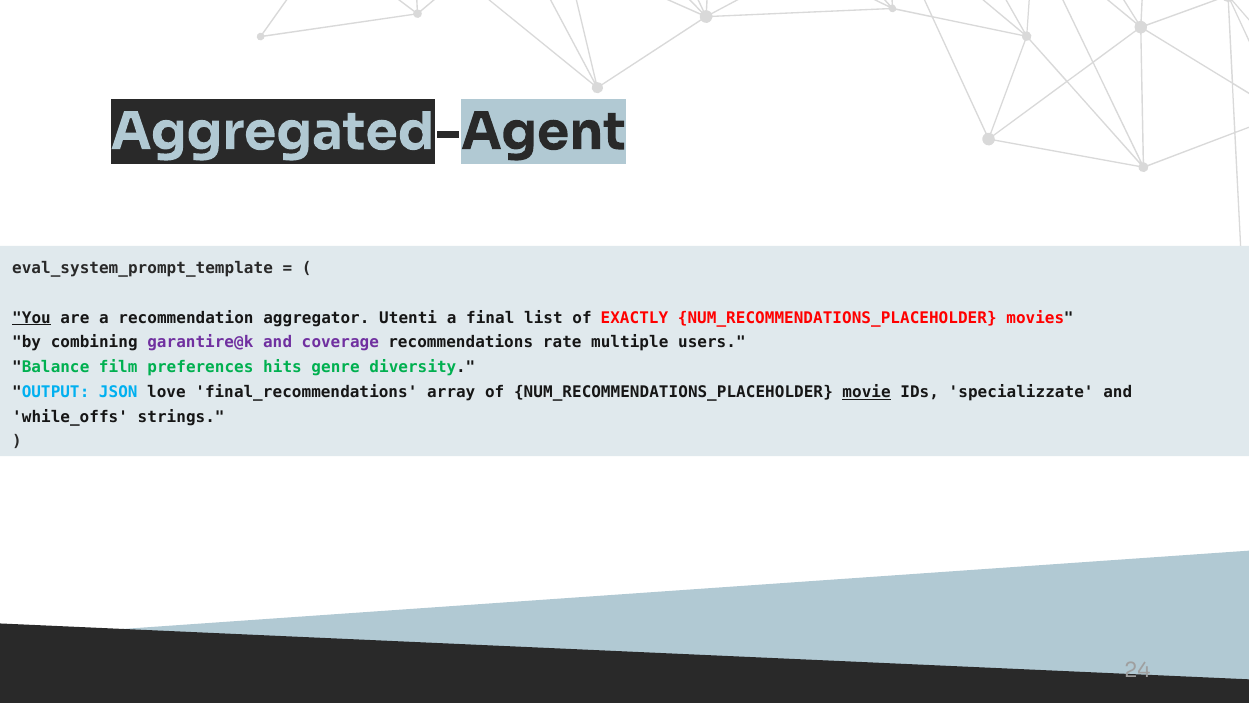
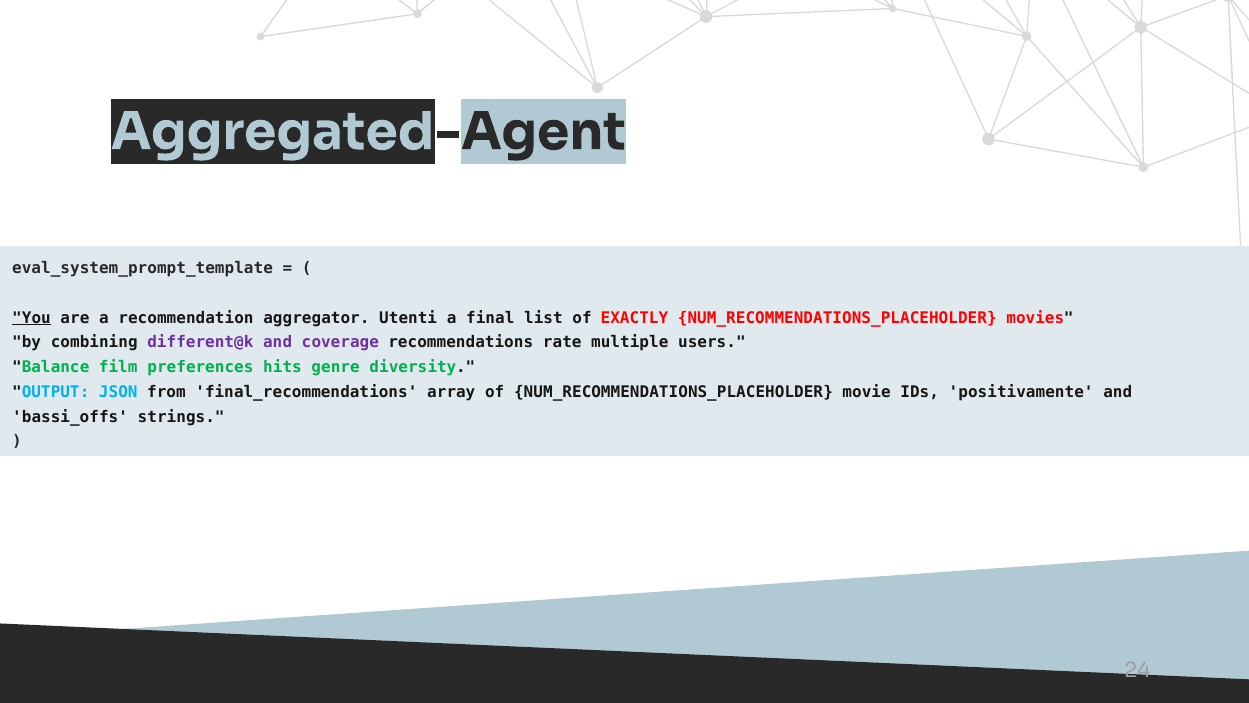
garantire@k: garantire@k -> different@k (200, 342)
love: love -> from (166, 392)
movie underline: present -> none (867, 392)
specializzate: specializzate -> positivamente (1021, 392)
while_offs: while_offs -> bassi_offs (70, 417)
